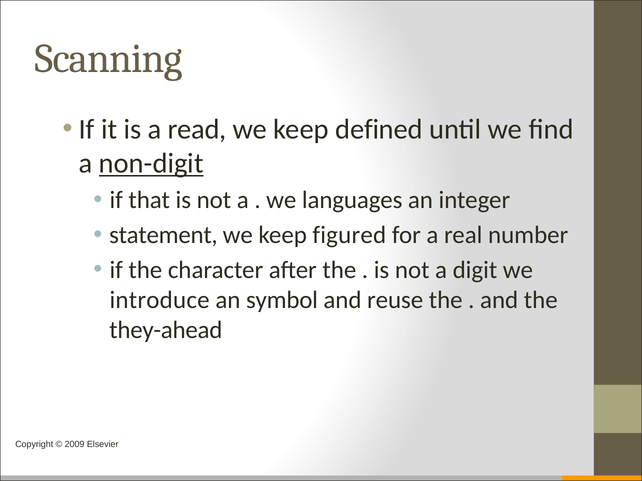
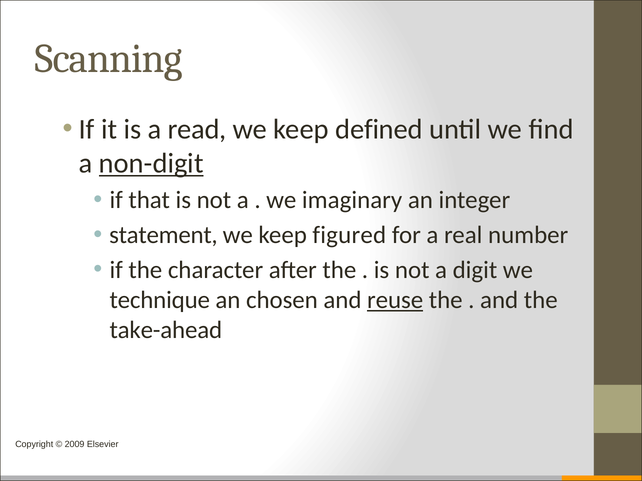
languages: languages -> imaginary (352, 200)
introduce: introduce -> technique (160, 300)
symbol: symbol -> chosen (282, 300)
reuse underline: none -> present (395, 300)
they-ahead: they-ahead -> take-ahead (166, 330)
